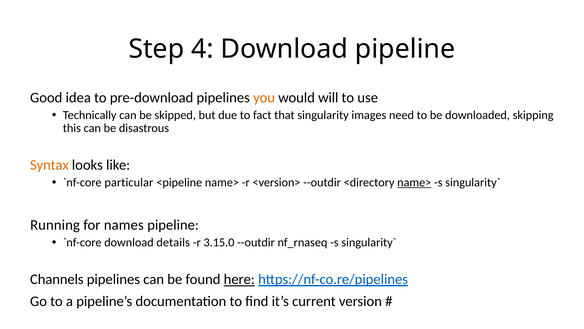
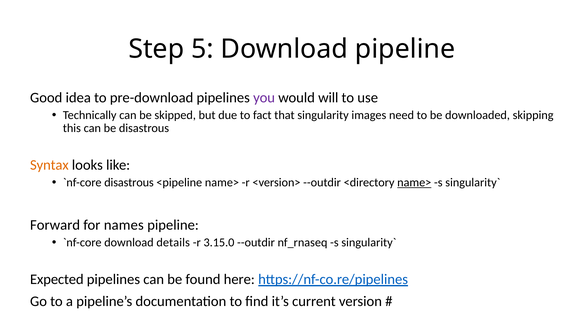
4: 4 -> 5 (202, 49)
you colour: orange -> purple (264, 97)
particular: particular -> disastrous (129, 182)
Running: Running -> Forward (55, 225)
Channels: Channels -> Expected (57, 279)
here underline: present -> none (239, 279)
